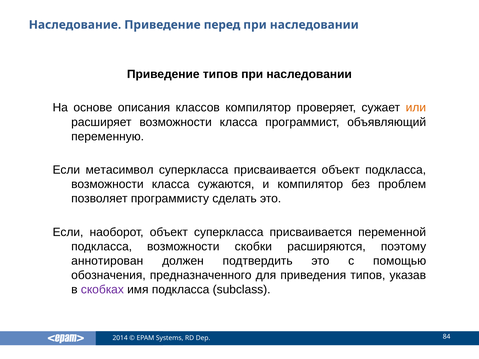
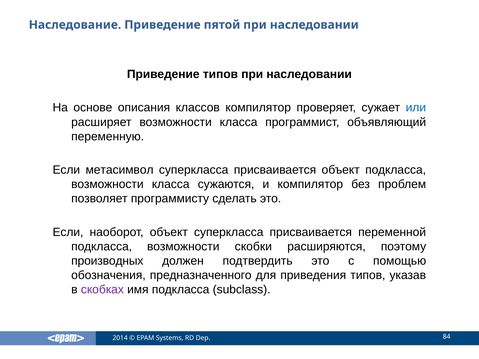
перед: перед -> пятой (222, 25)
или colour: orange -> blue (416, 108)
аннотирован: аннотирован -> производных (107, 261)
